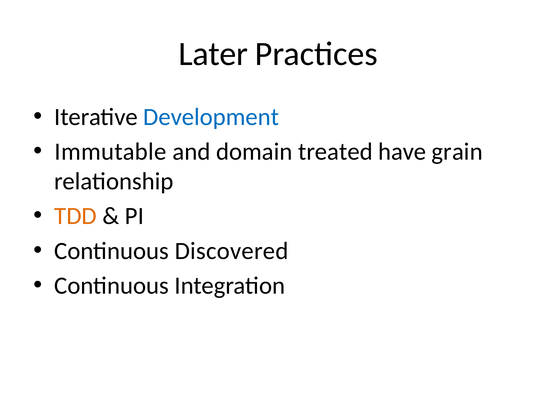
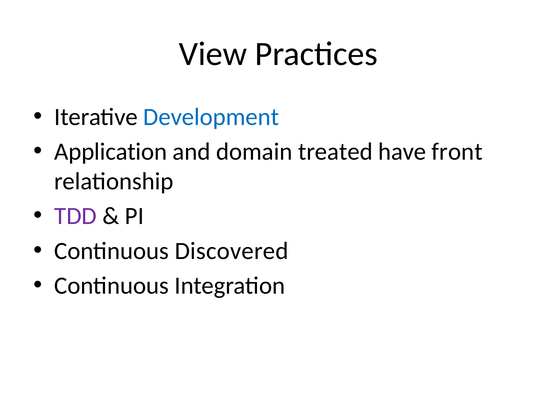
Later: Later -> View (213, 54)
Immutable: Immutable -> Application (111, 152)
grain: grain -> front (457, 152)
TDD colour: orange -> purple (76, 216)
